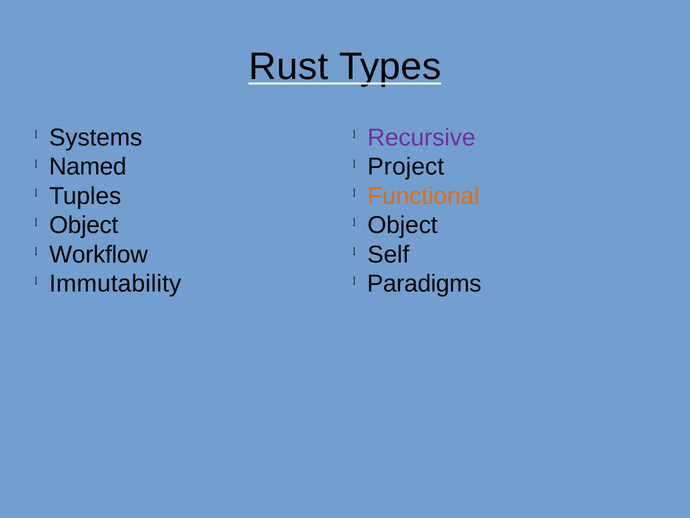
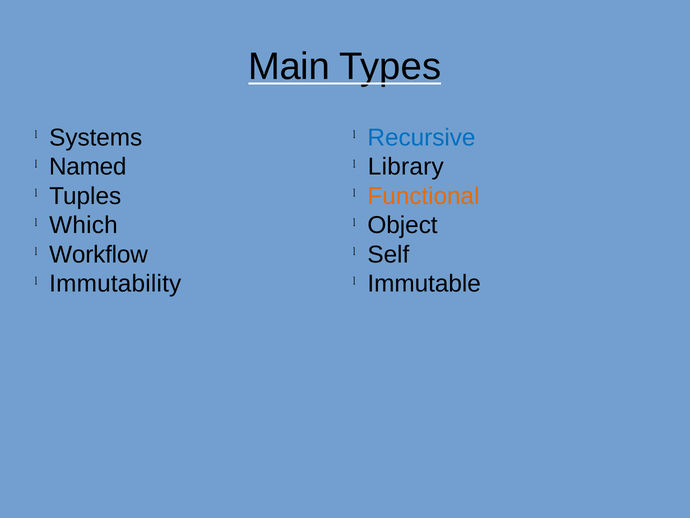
Rust: Rust -> Main (289, 66)
Recursive colour: purple -> blue (421, 137)
Project: Project -> Library (406, 167)
Object: Object -> Which (83, 225)
Paradigms: Paradigms -> Immutable (424, 283)
